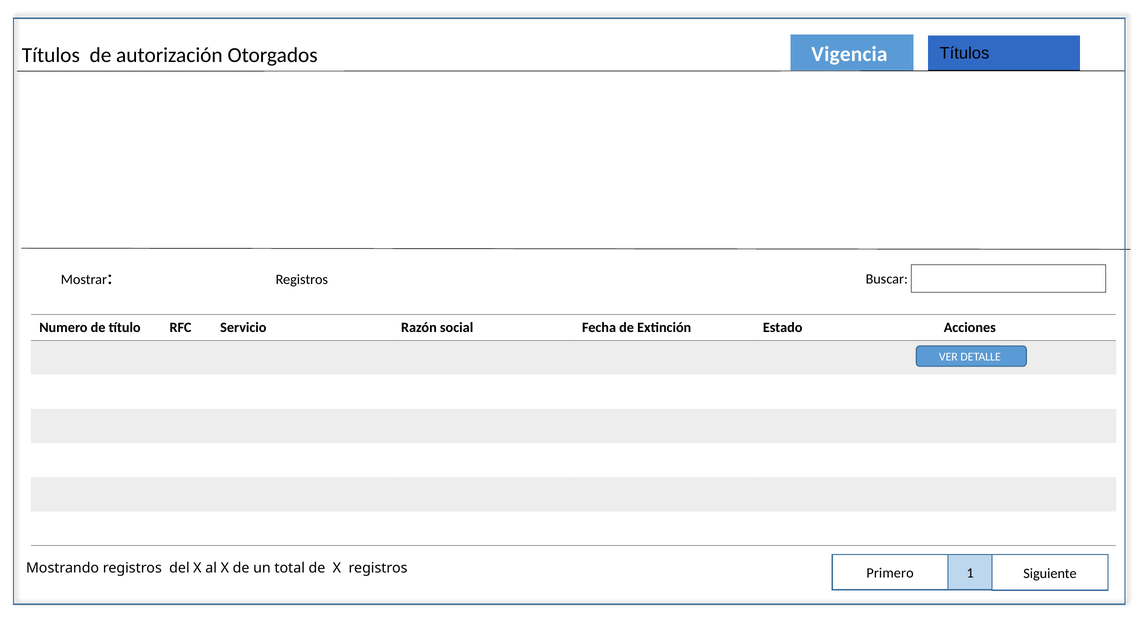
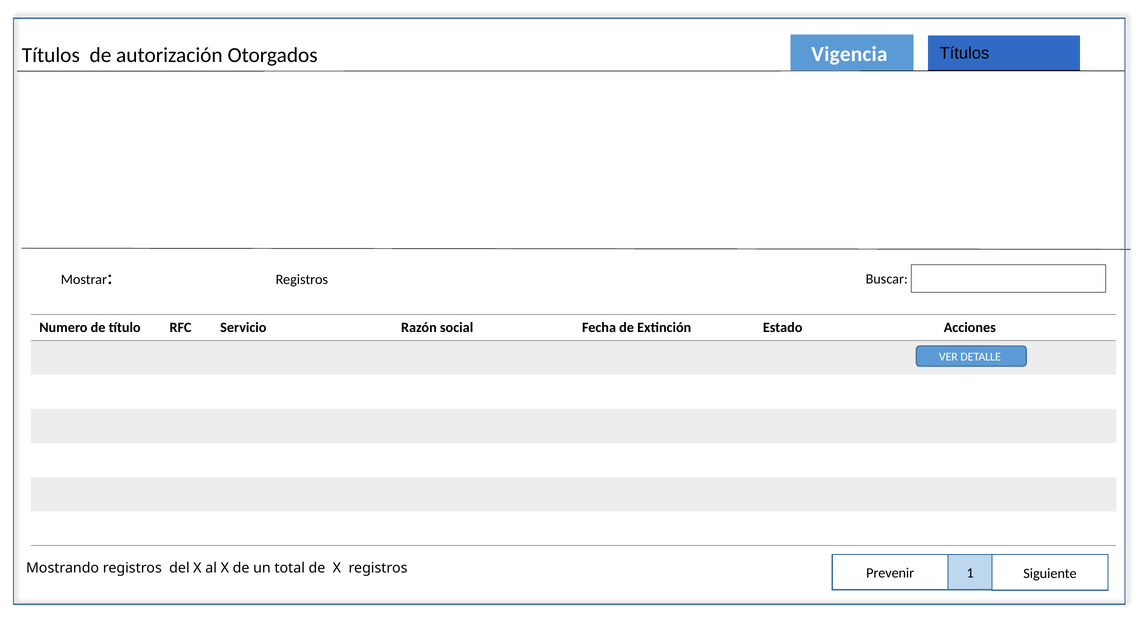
Primero: Primero -> Prevenir (890, 573)
